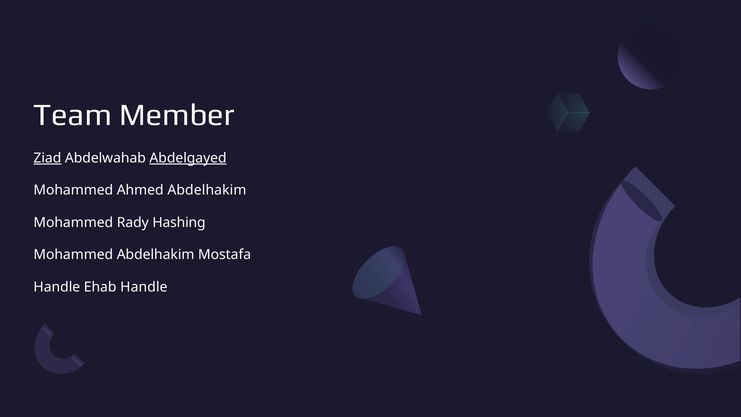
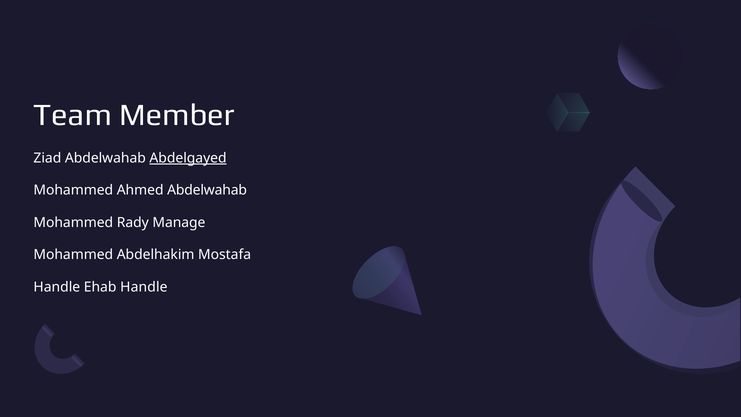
Ziad underline: present -> none (47, 158)
Ahmed Abdelhakim: Abdelhakim -> Abdelwahab (207, 190)
Hashing: Hashing -> Manage (179, 222)
